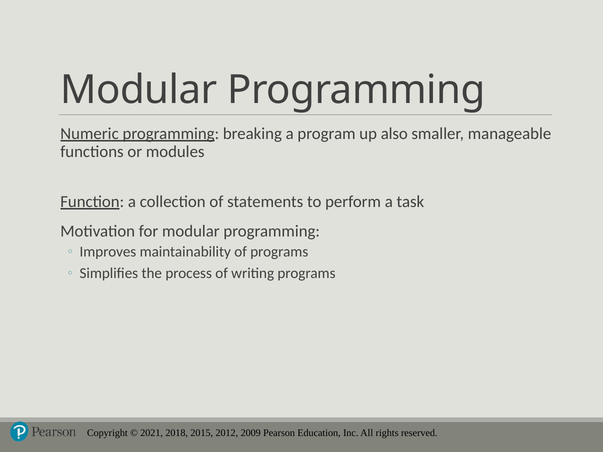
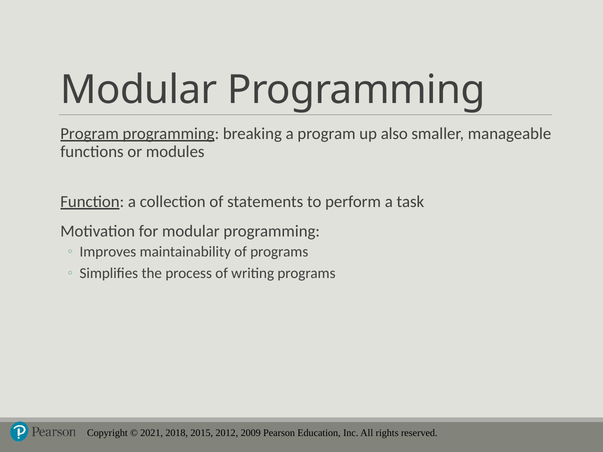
Numeric: Numeric -> Program (90, 134)
